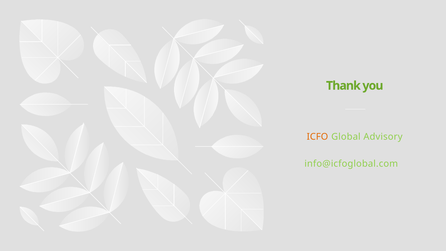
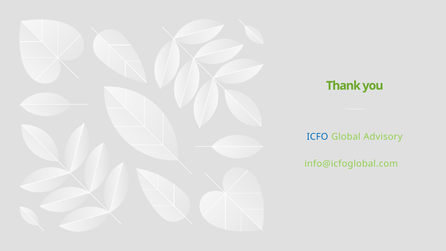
ICFO colour: orange -> blue (317, 137)
